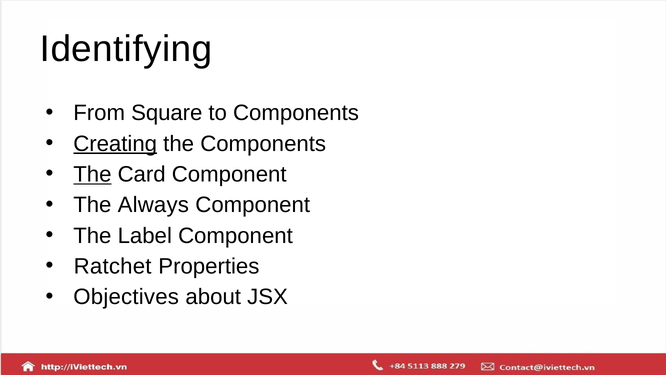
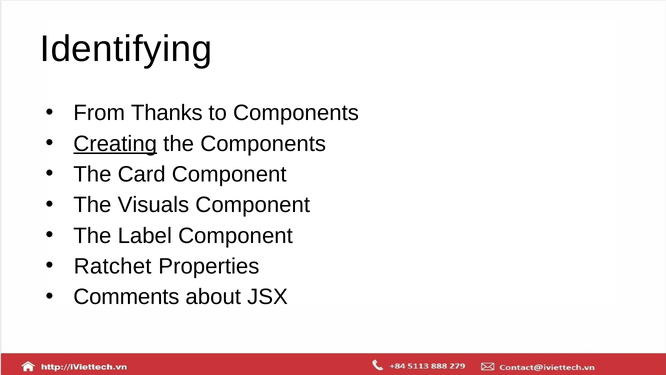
Square: Square -> Thanks (167, 113)
The underline: present -> none (92, 174)
Always: Always -> Visuals (153, 205)
Objectives: Objectives -> Comments (126, 297)
